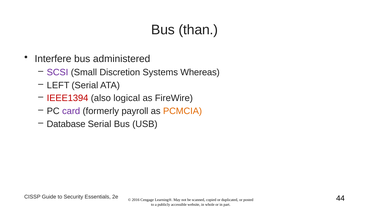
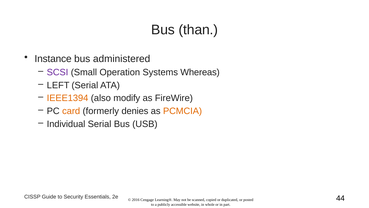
Interfere: Interfere -> Instance (53, 59)
Discretion: Discretion -> Operation (120, 72)
IEEE1394 colour: red -> orange (68, 98)
logical: logical -> modify (127, 98)
card colour: purple -> orange (71, 111)
payroll: payroll -> denies (135, 111)
Database: Database -> Individual (66, 124)
